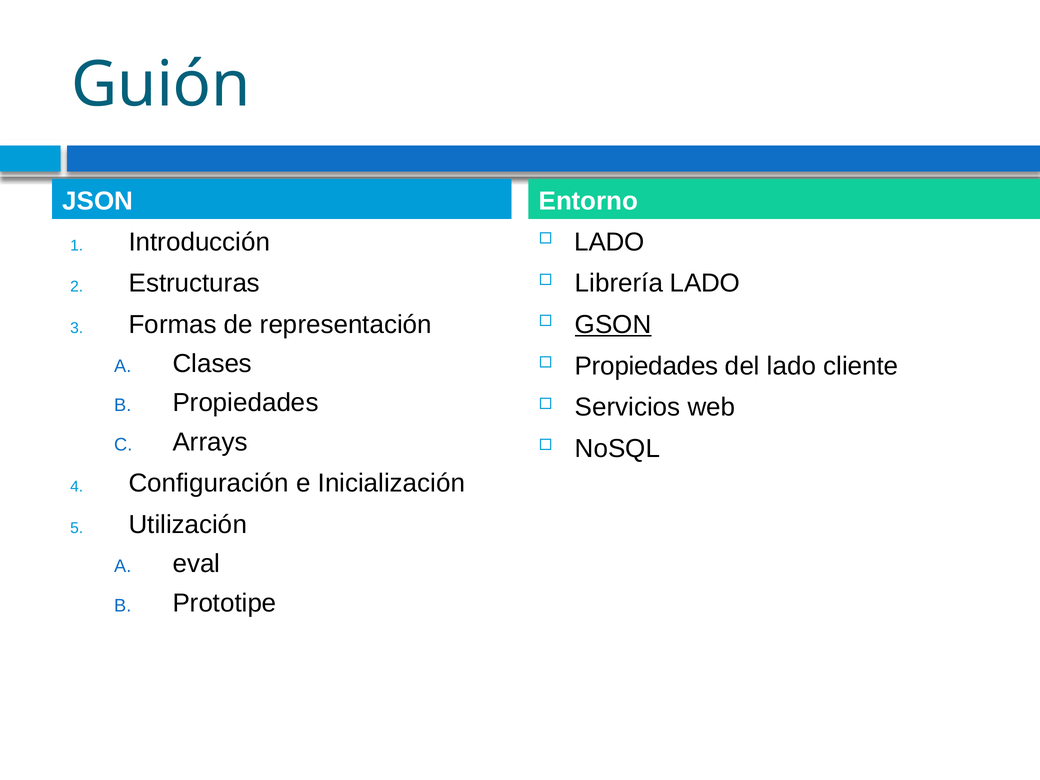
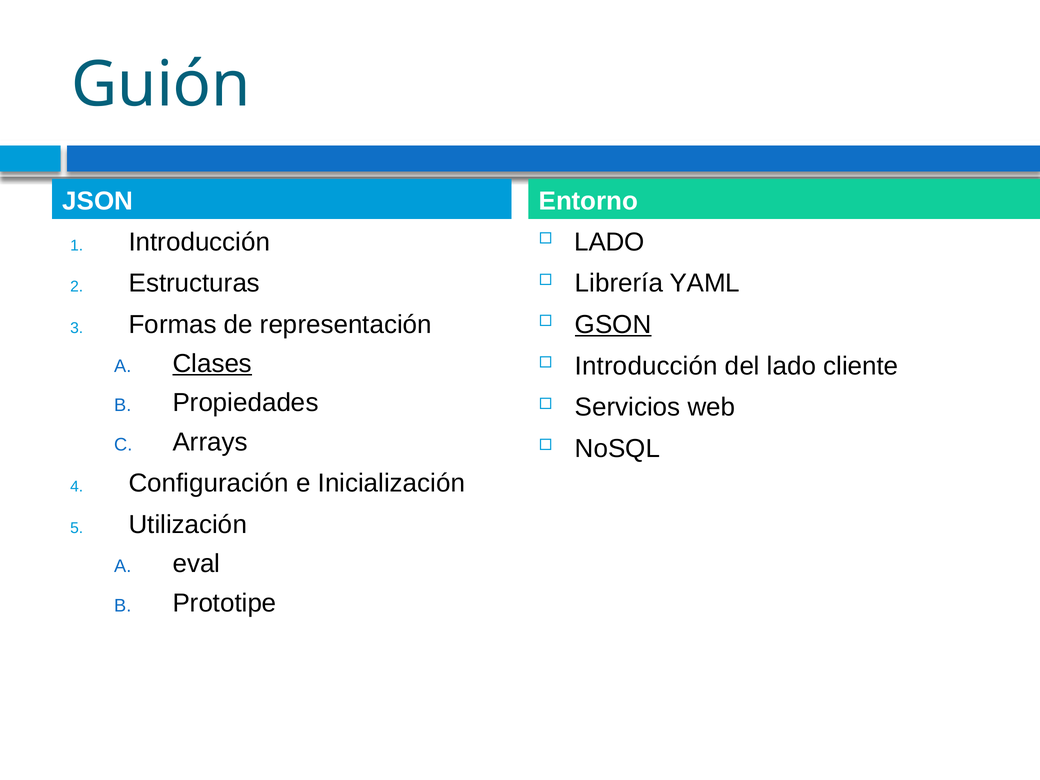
Librería LADO: LADO -> YAML (705, 283)
Propiedades: Propiedades -> Introducción (646, 366)
Clases underline: none -> present (212, 364)
